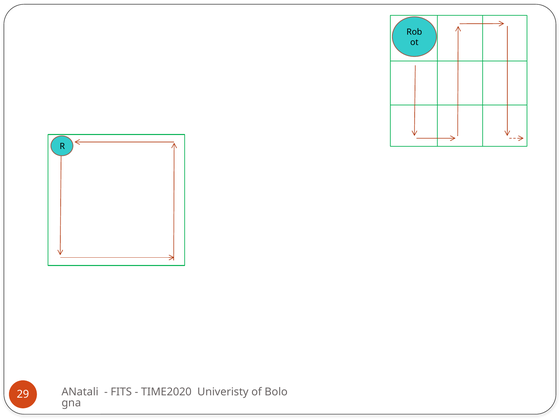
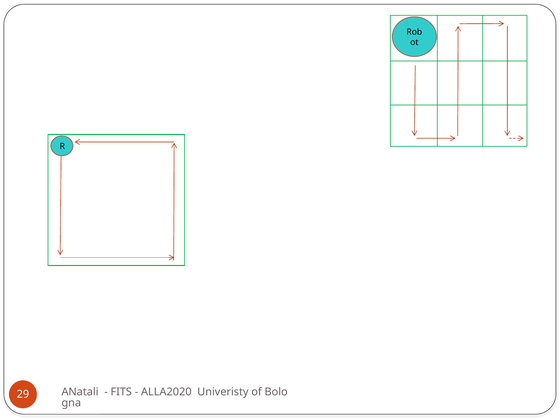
TIME2020: TIME2020 -> ALLA2020 (166, 392)
